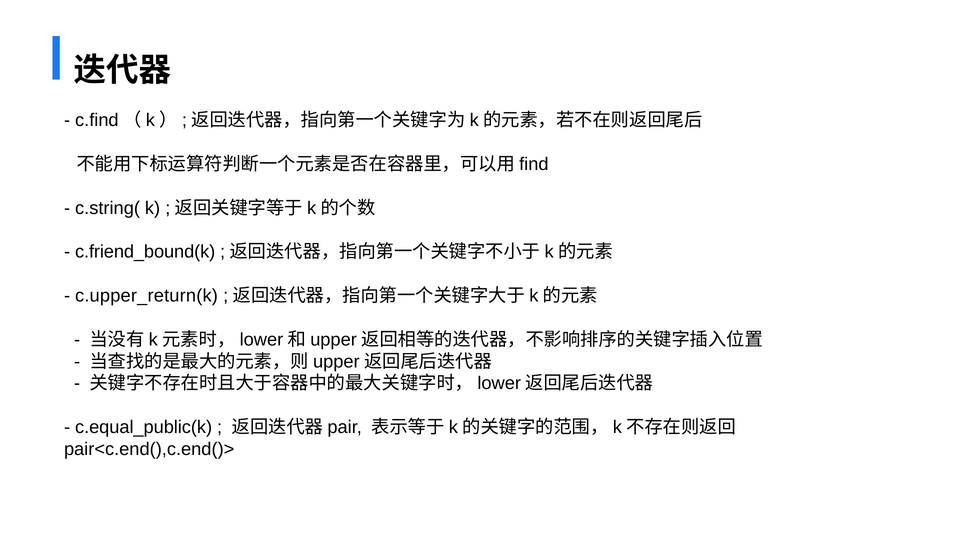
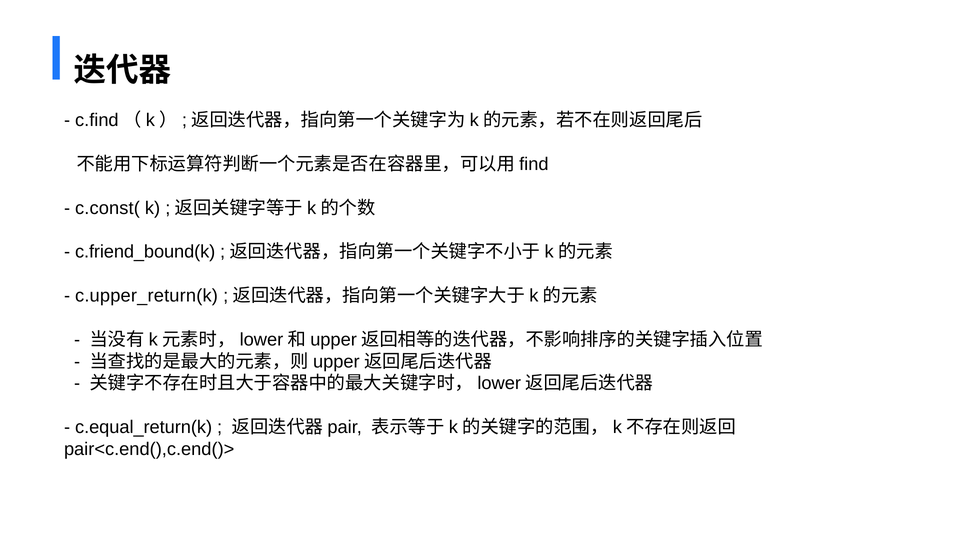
c.string(: c.string( -> c.const( (107, 208)
c.equal_public(k: c.equal_public(k -> c.equal_return(k (144, 427)
